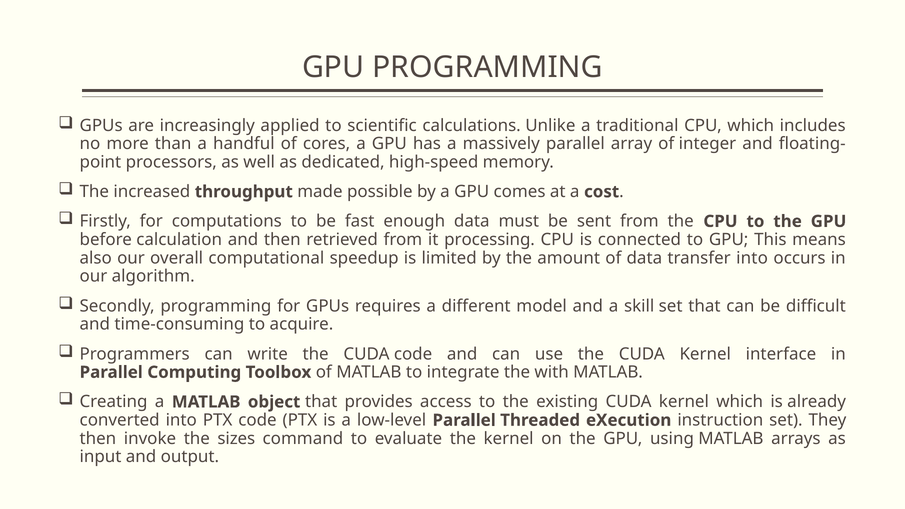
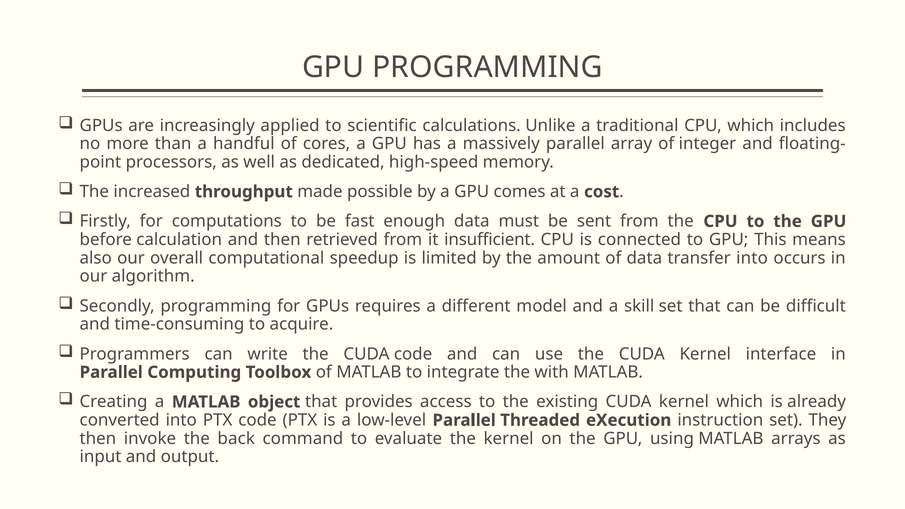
processing: processing -> insufficient (490, 240)
sizes: sizes -> back (236, 439)
